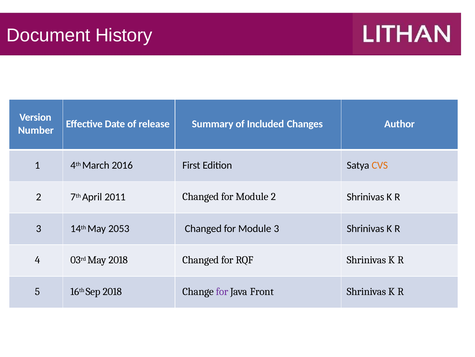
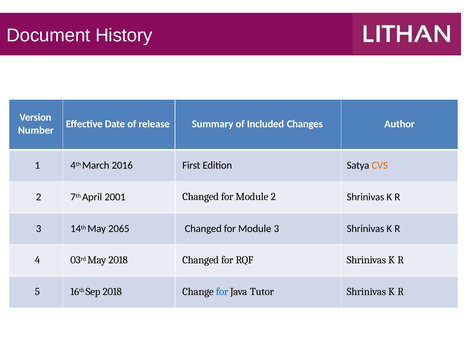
2011: 2011 -> 2001 (115, 197)
2053: 2053 -> 2065 (119, 228)
for colour: purple -> blue (222, 291)
Front: Front -> Tutor (262, 291)
